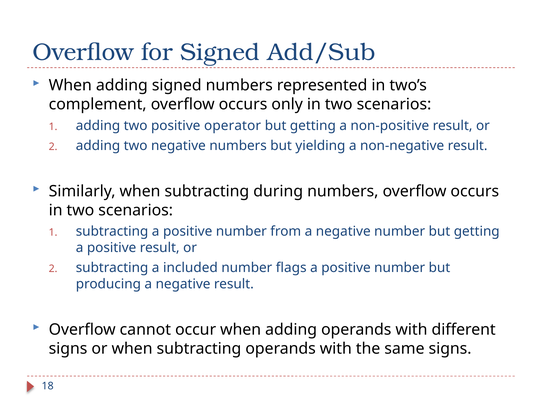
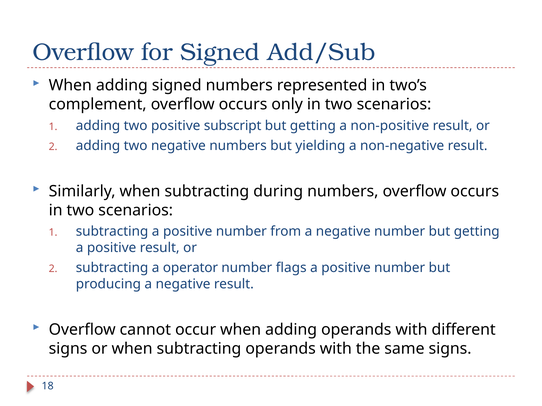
operator: operator -> subscript (233, 126)
included: included -> operator (190, 268)
